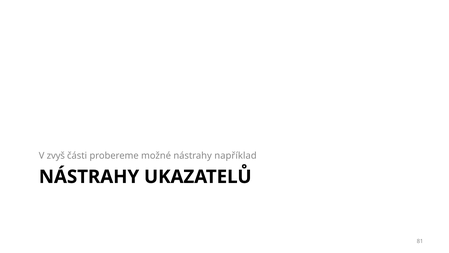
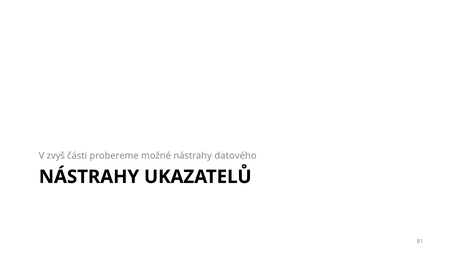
například: například -> datového (236, 156)
